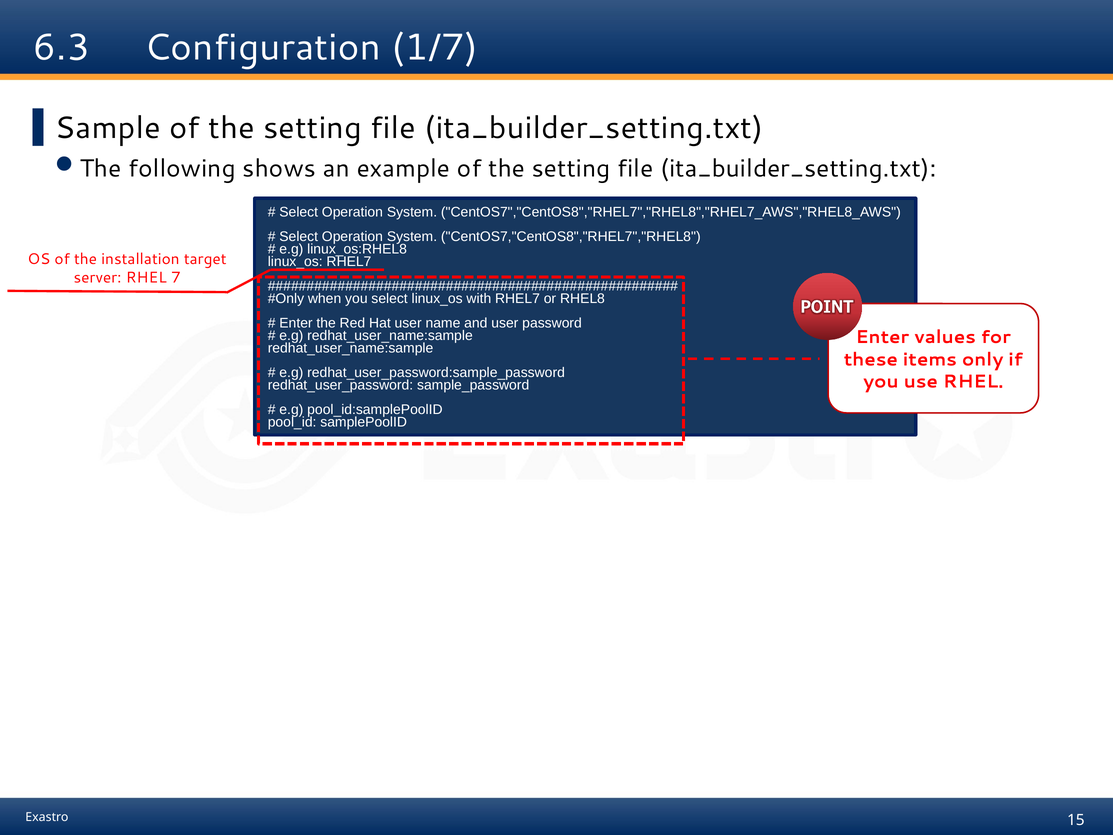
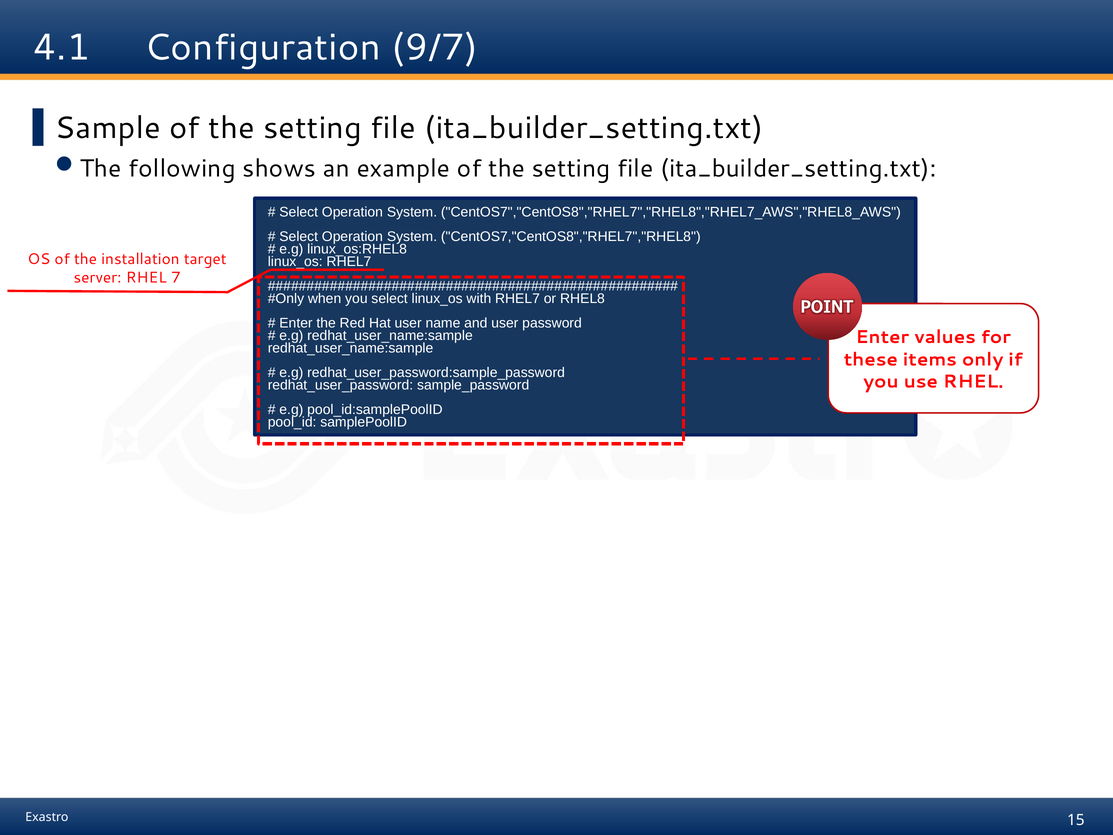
6.3: 6.3 -> 4.1 (62, 47)
1/7: 1/7 -> 9/7 (435, 47)
